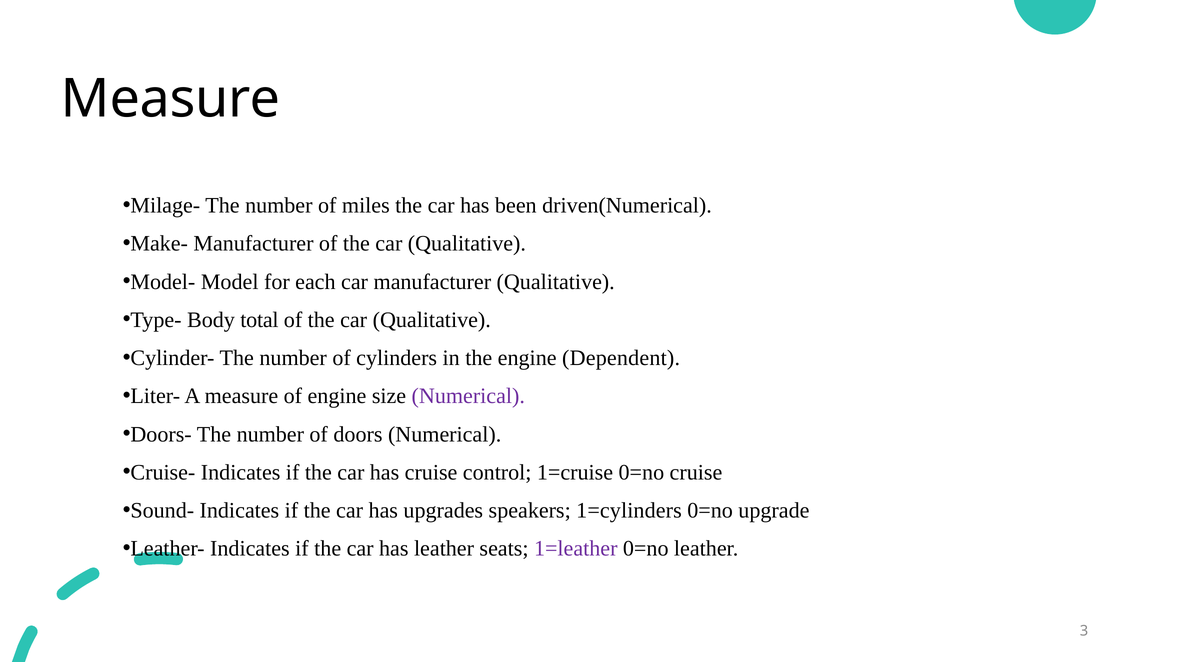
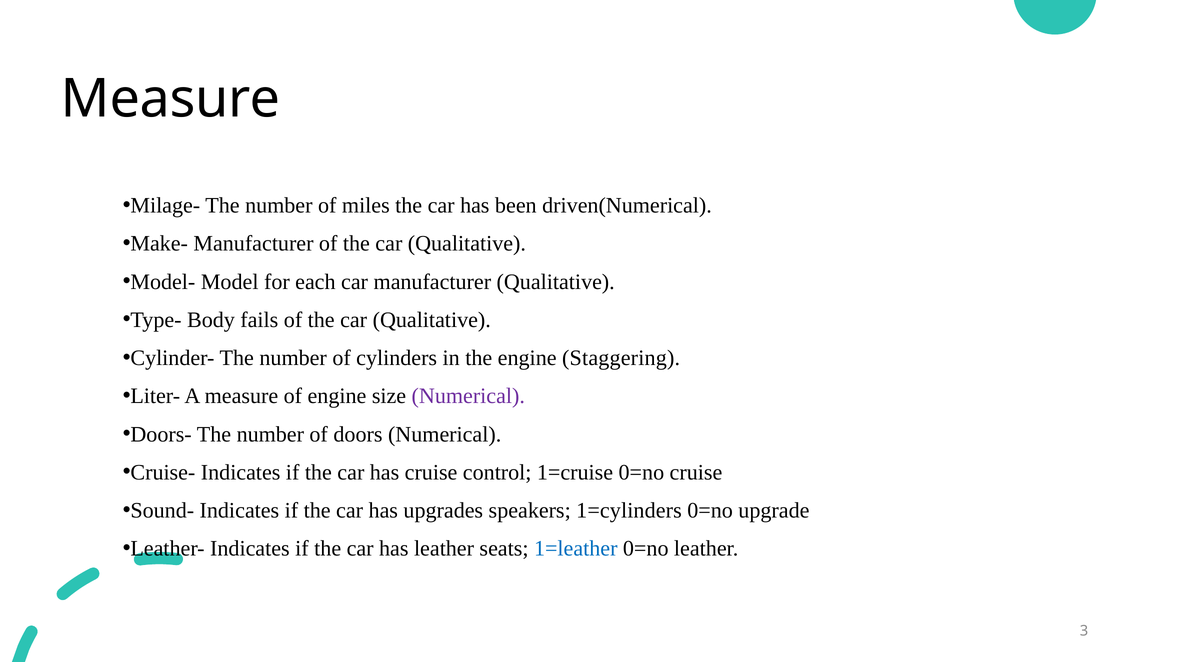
total: total -> fails (259, 320)
Dependent: Dependent -> Staggering (621, 358)
1=leather colour: purple -> blue (576, 549)
